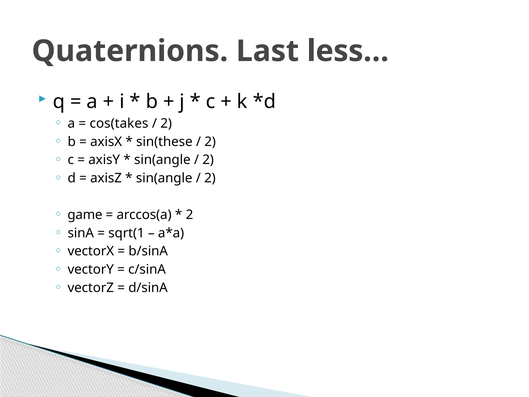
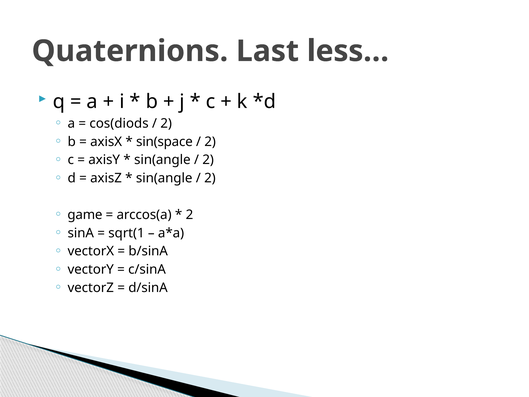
cos(takes: cos(takes -> cos(diods (119, 123)
sin(these: sin(these -> sin(space (164, 142)
